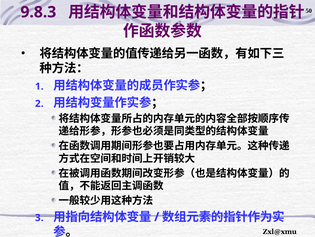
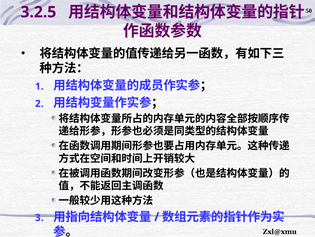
9.8.3: 9.8.3 -> 3.2.5 (38, 12)
